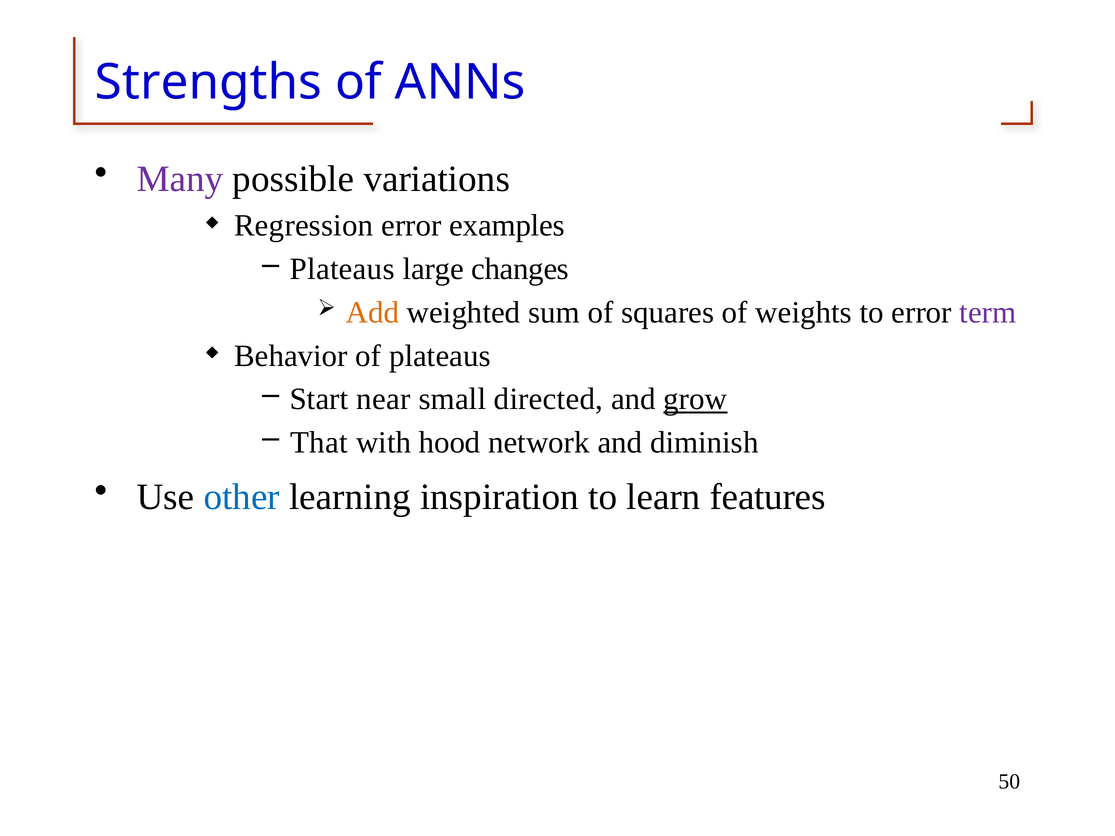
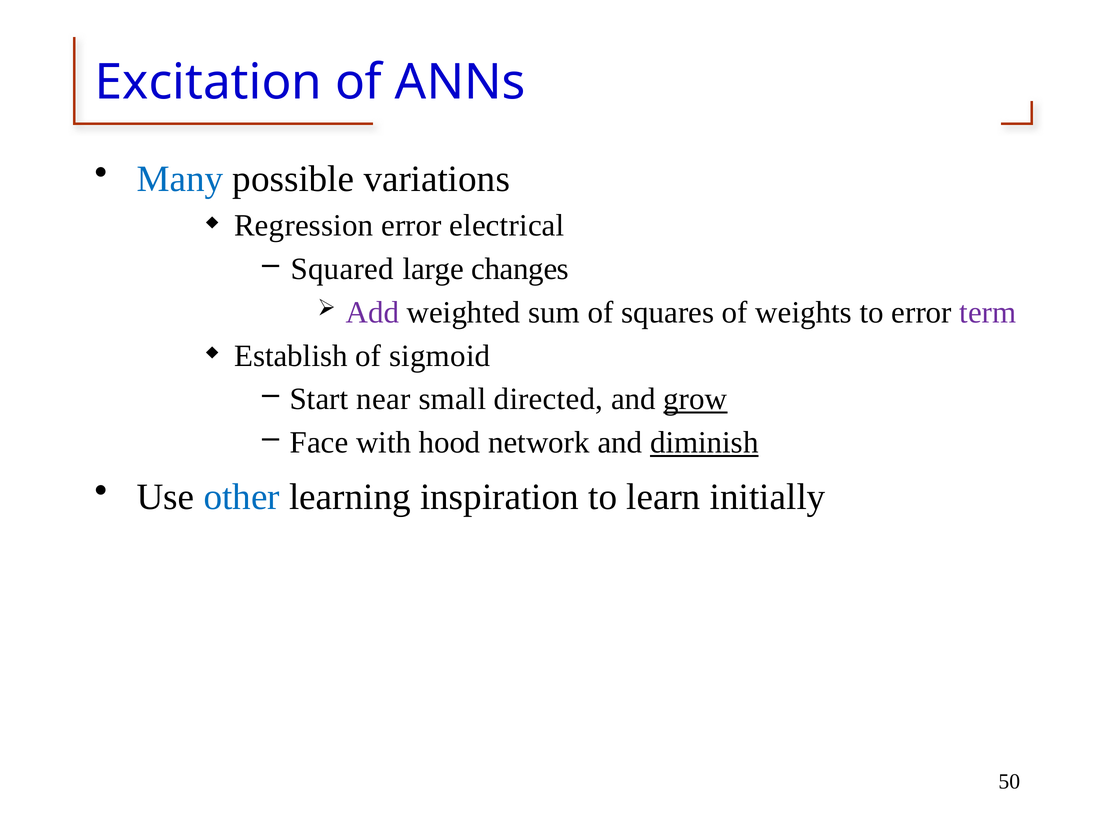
Strengths: Strengths -> Excitation (208, 82)
Many colour: purple -> blue (180, 179)
examples: examples -> electrical (507, 226)
Plateaus: Plateaus -> Squared (342, 269)
Add colour: orange -> purple (372, 313)
Behavior: Behavior -> Establish (291, 356)
of plateaus: plateaus -> sigmoid (440, 356)
That: That -> Face (319, 443)
diminish underline: none -> present (704, 443)
features: features -> initially (768, 497)
